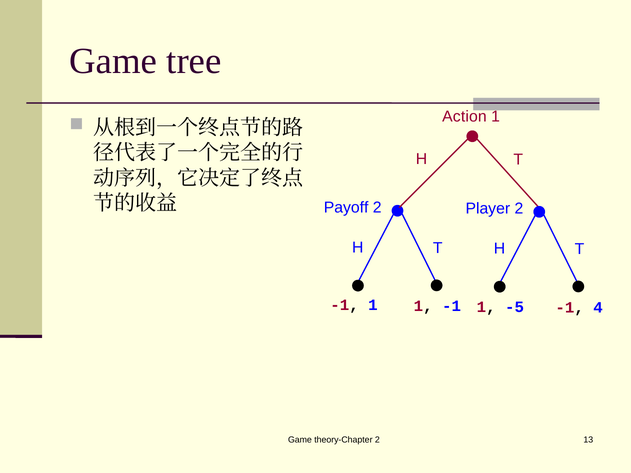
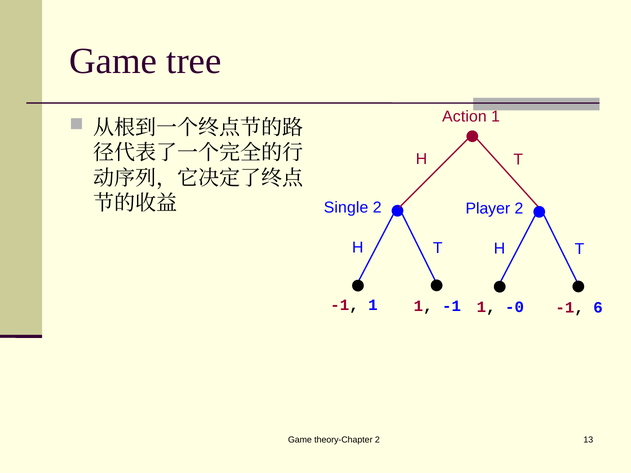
Payoff: Payoff -> Single (346, 208)
-5: -5 -> -0 (515, 307)
4: 4 -> 6 (598, 307)
